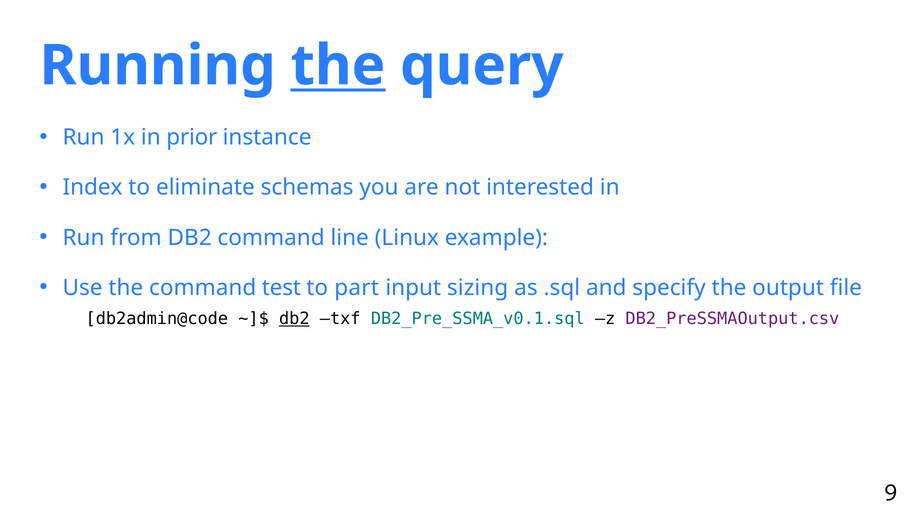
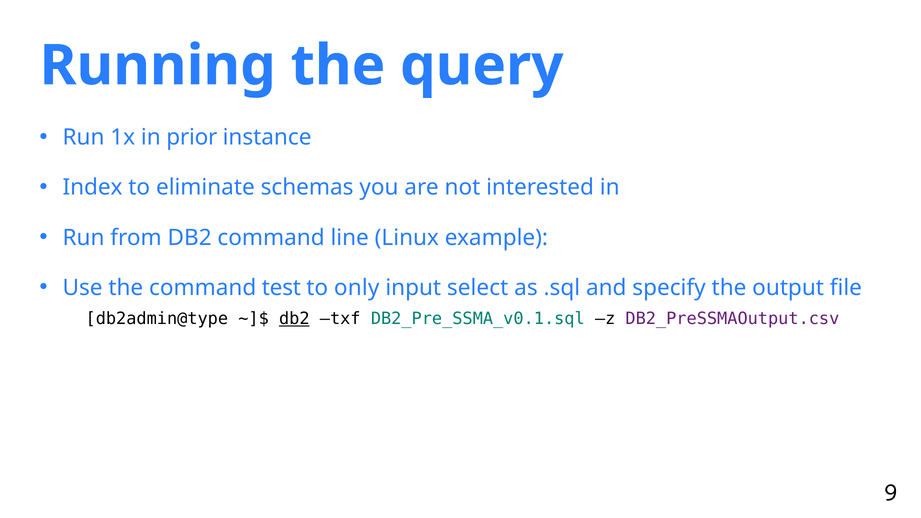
the underline: present -> none (338, 66)
part: part -> only (357, 288)
sizing: sizing -> select (478, 288)
db2admin@code: db2admin@code -> db2admin@type (157, 319)
